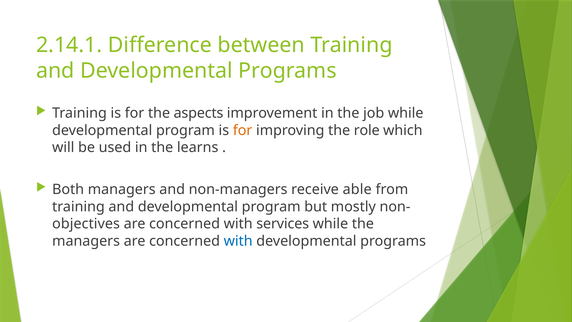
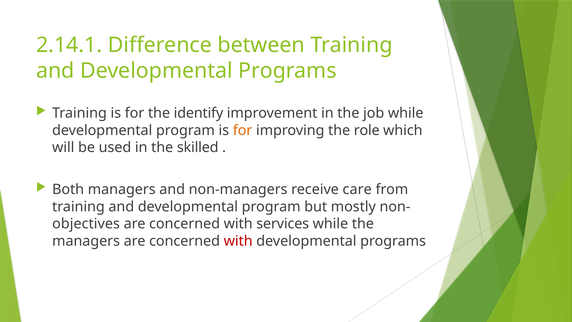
aspects: aspects -> identify (198, 113)
learns: learns -> skilled (198, 147)
able: able -> care (357, 189)
with colour: blue -> red (238, 241)
